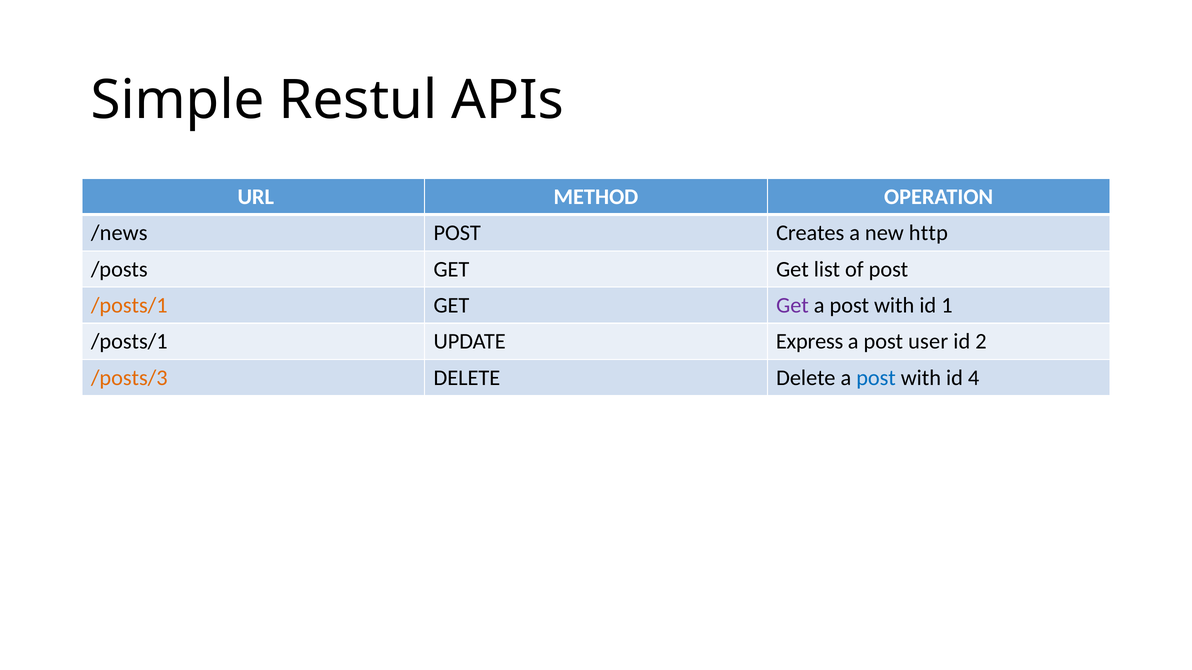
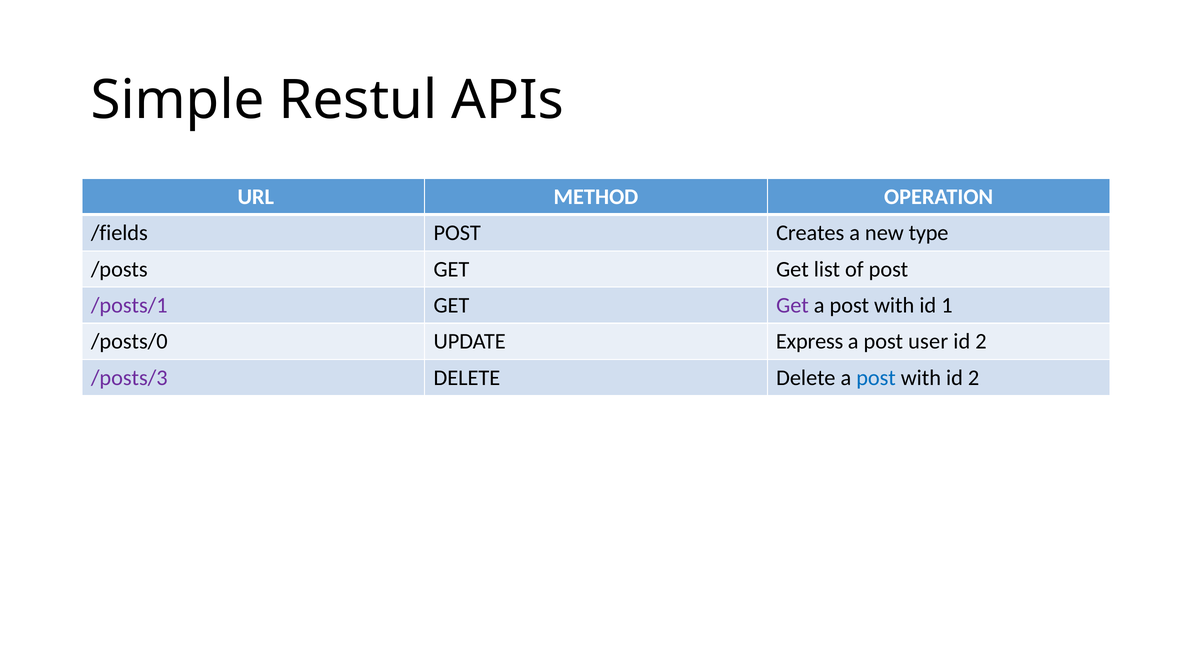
/news: /news -> /fields (119, 233)
http: http -> type (929, 233)
/posts/1 colour: orange -> purple (129, 306)
/posts/1: /posts/1 -> /posts/0 (129, 342)
/posts/3 colour: orange -> purple (129, 378)
with id 4: 4 -> 2 (974, 378)
